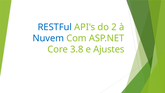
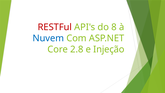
RESTFul colour: blue -> red (55, 27)
2: 2 -> 8 (114, 27)
3.8: 3.8 -> 2.8 (77, 49)
Ajustes: Ajustes -> Injeção (109, 49)
